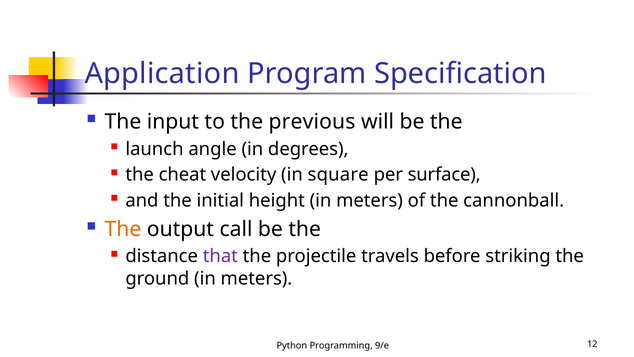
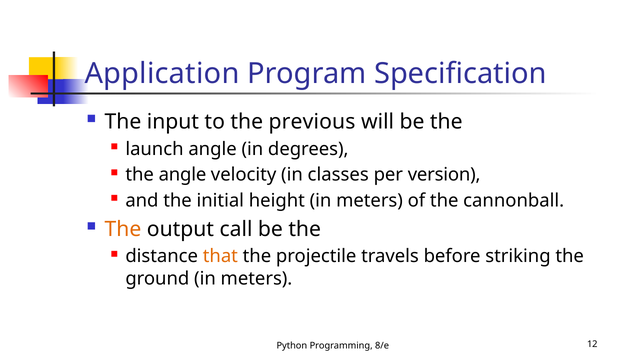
the cheat: cheat -> angle (182, 175)
square: square -> classes (338, 175)
surface: surface -> version (444, 175)
that colour: purple -> orange (220, 256)
9/e: 9/e -> 8/e (382, 345)
